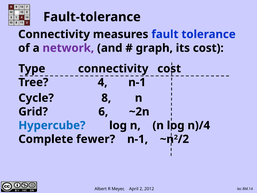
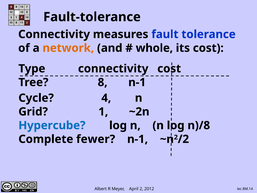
network colour: purple -> orange (68, 48)
graph: graph -> whole (154, 48)
4: 4 -> 8 (103, 82)
8: 8 -> 4 (106, 98)
6: 6 -> 1 (103, 112)
n)/4: n)/4 -> n)/8 (199, 125)
